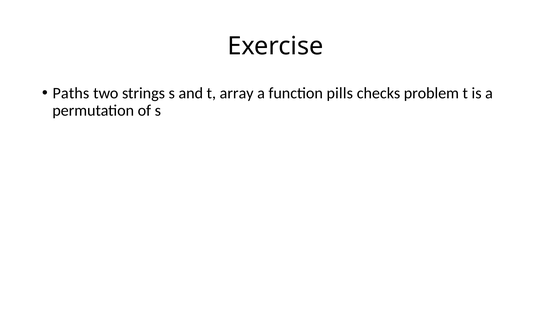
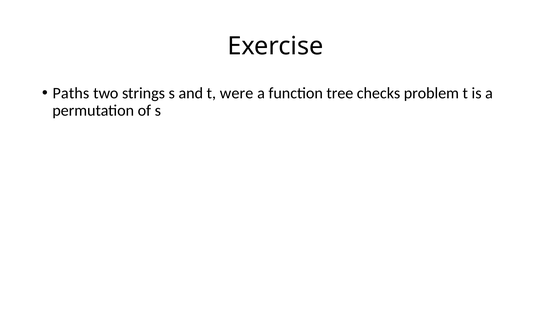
array: array -> were (237, 93)
pills: pills -> tree (340, 93)
